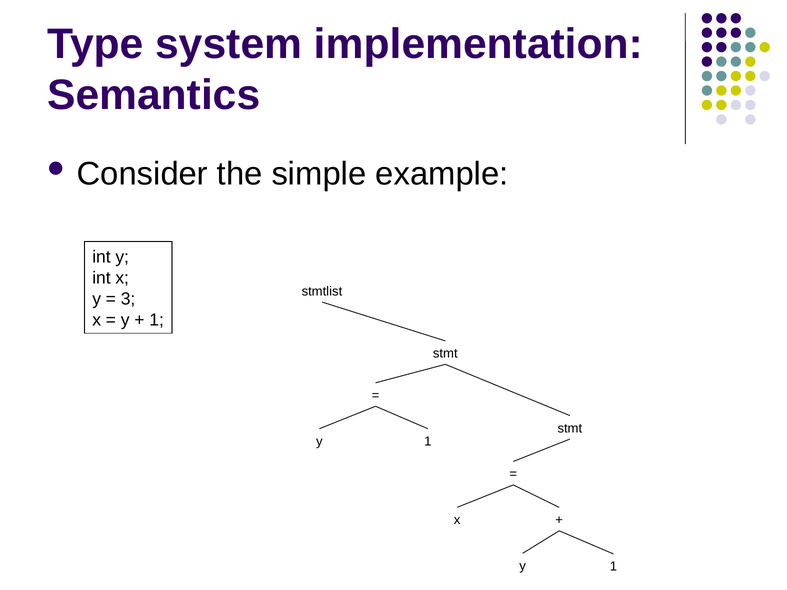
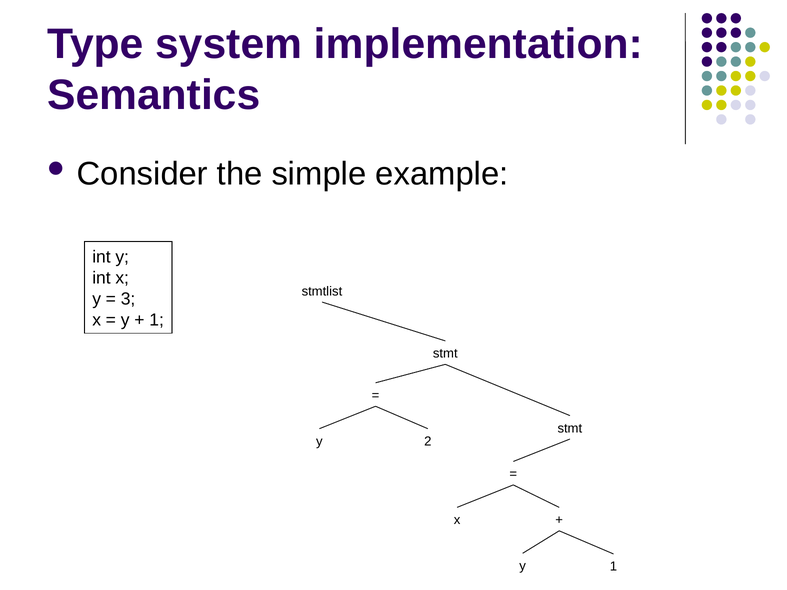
1: 1 -> 2 (428, 442)
